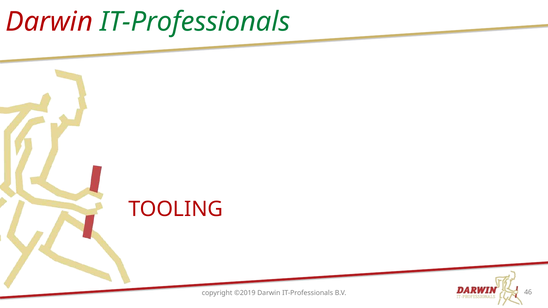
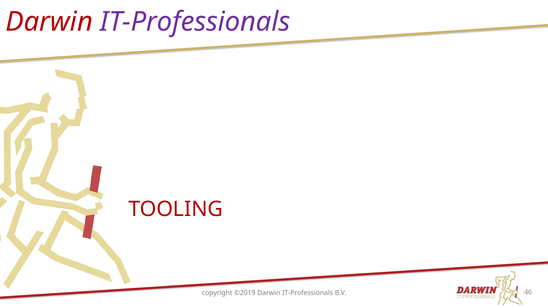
IT-Professionals colour: green -> purple (195, 22)
